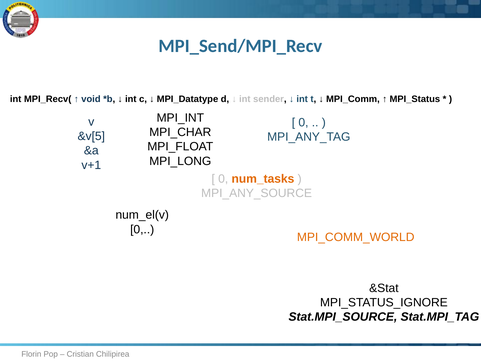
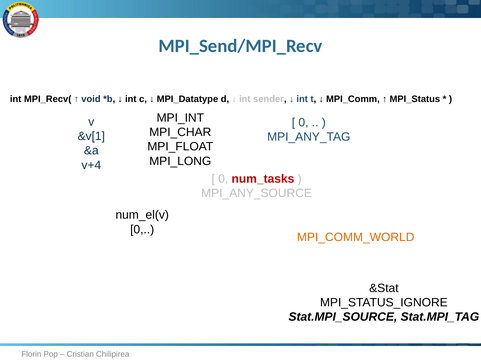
&v[5: &v[5 -> &v[1 (91, 136)
v+1: v+1 -> v+4 (91, 165)
num_tasks colour: orange -> red (263, 179)
